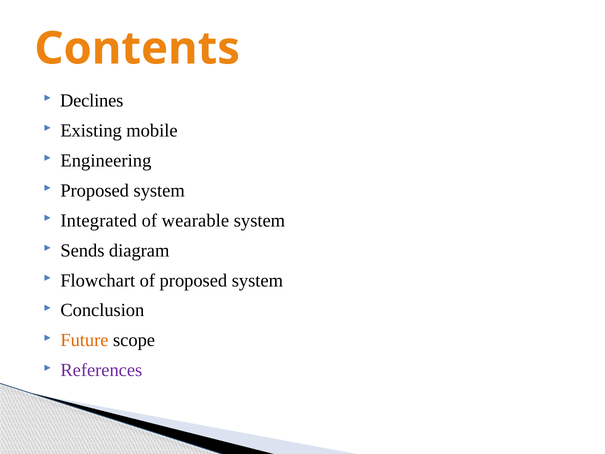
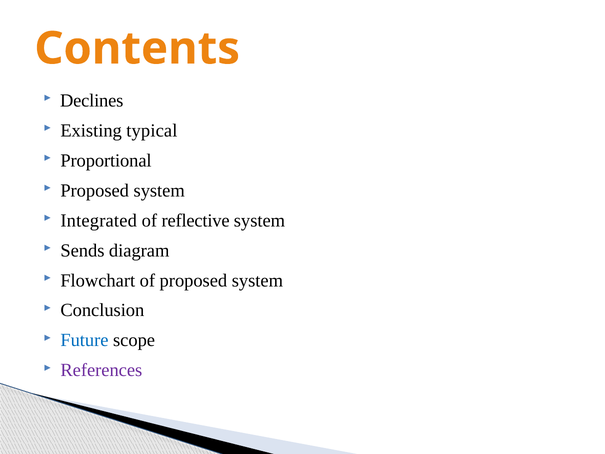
mobile: mobile -> typical (152, 130)
Engineering: Engineering -> Proportional (106, 160)
wearable: wearable -> reflective (196, 220)
Future colour: orange -> blue (84, 340)
